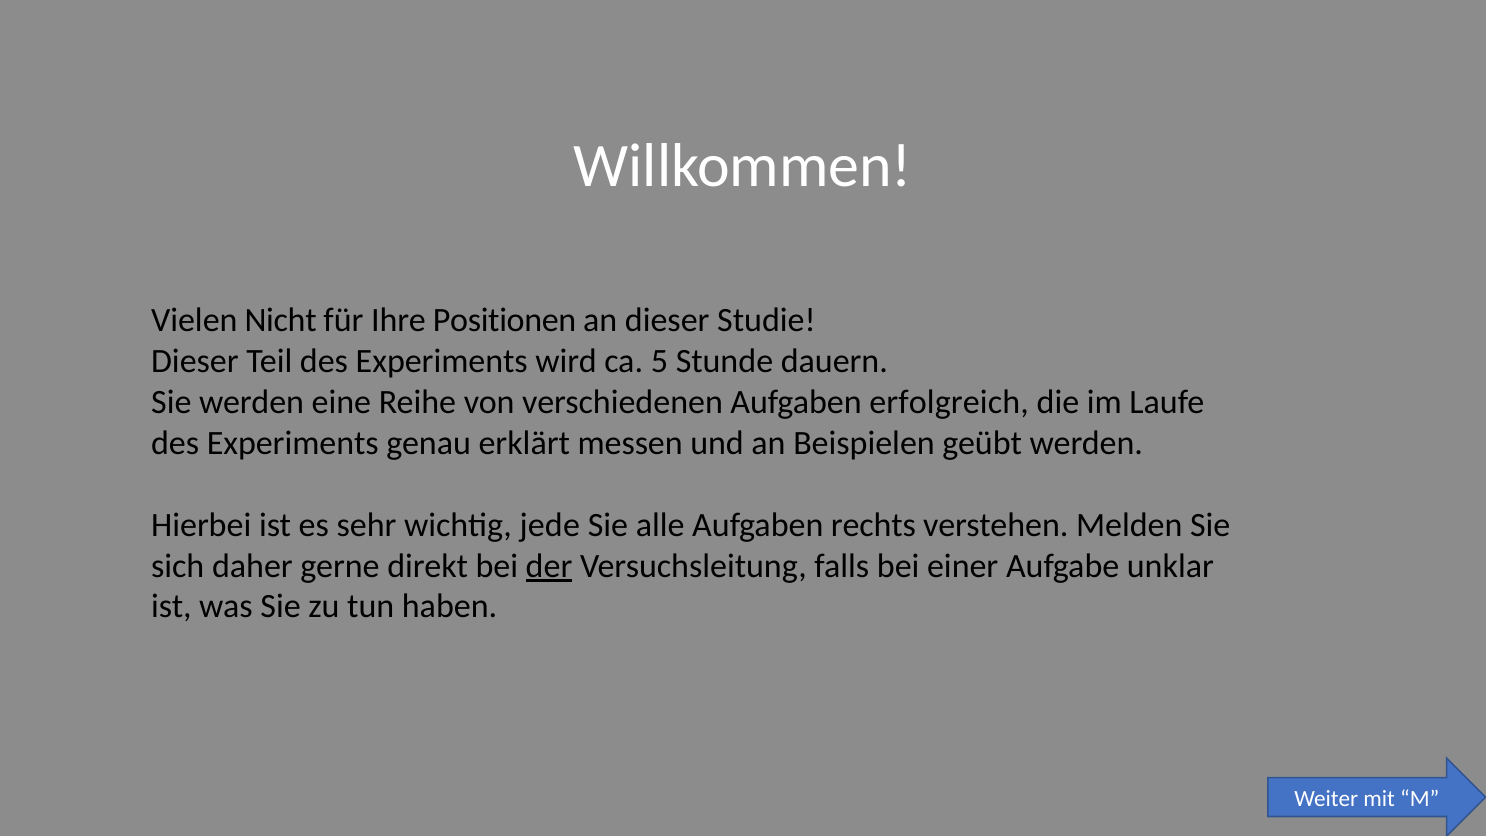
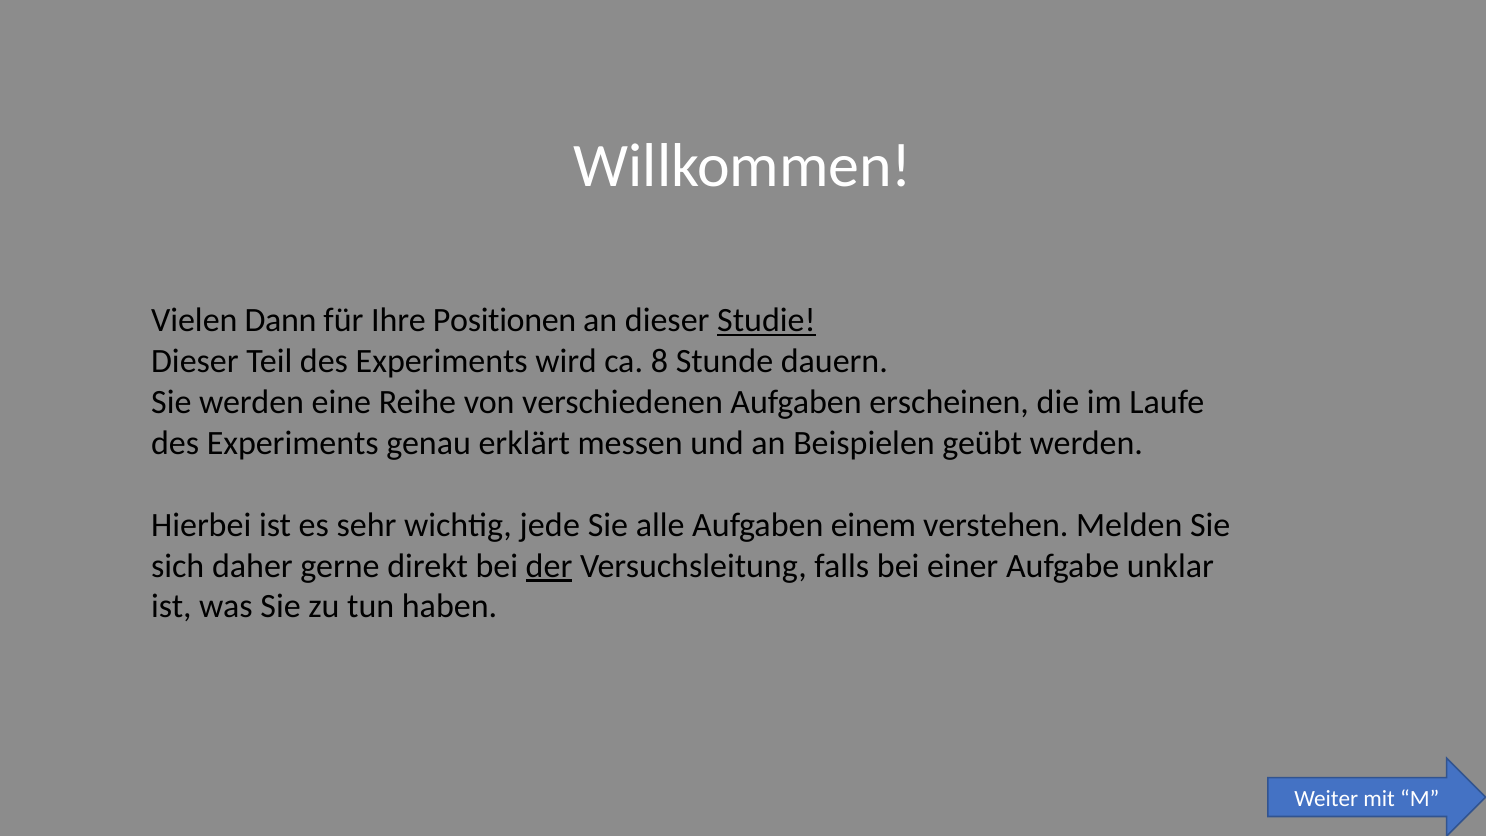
Nicht: Nicht -> Dann (281, 321)
Studie underline: none -> present (766, 321)
5: 5 -> 8 (659, 362)
erfolgreich: erfolgreich -> erscheinen (949, 402)
rechts: rechts -> einem (873, 525)
